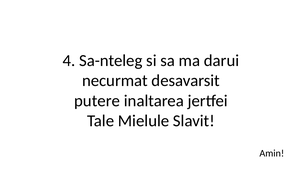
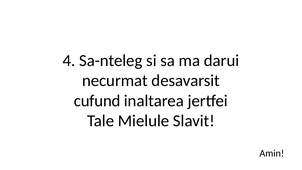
putere: putere -> cufund (97, 101)
